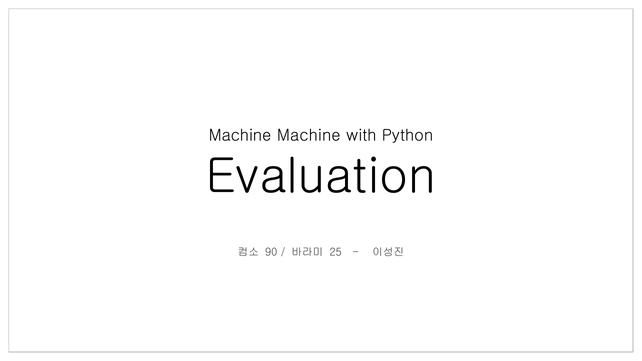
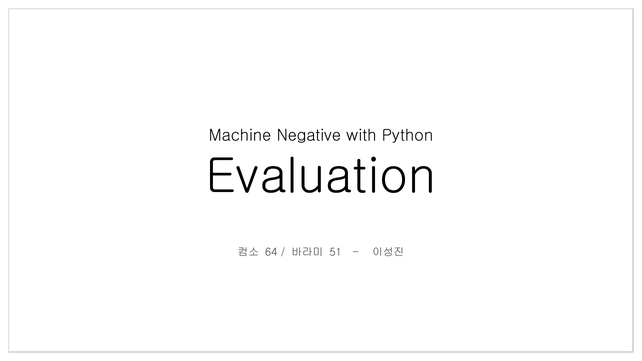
Machine Machine: Machine -> Negative (309, 136)
90: 90 -> 64 (271, 252)
25: 25 -> 51 (336, 252)
